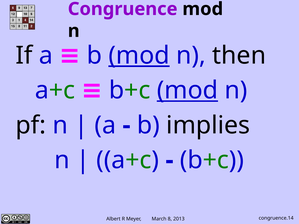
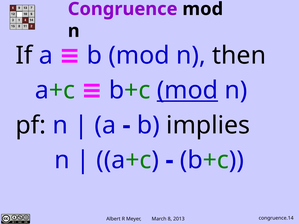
mod underline: present -> none (139, 56)
